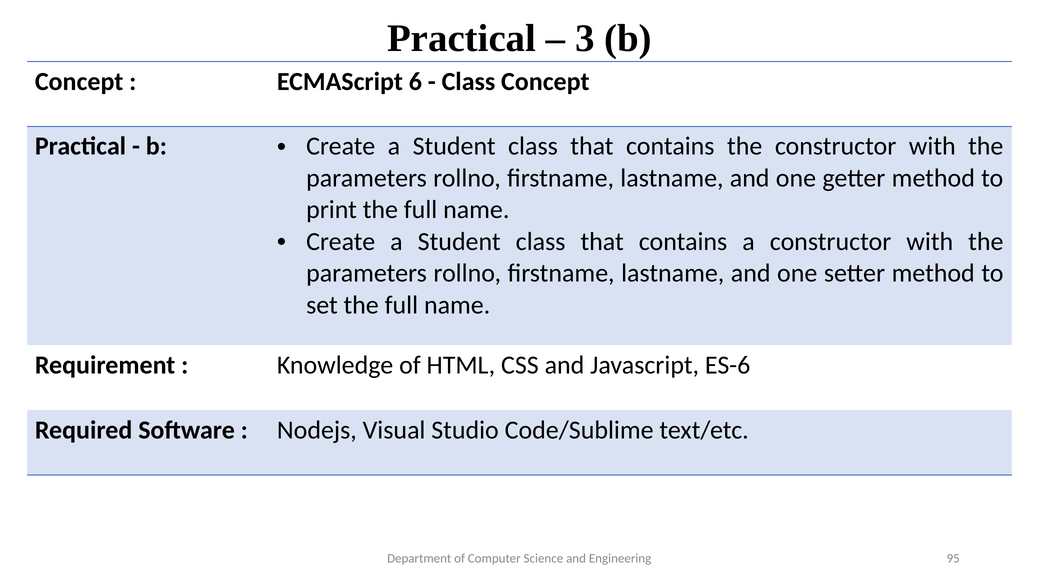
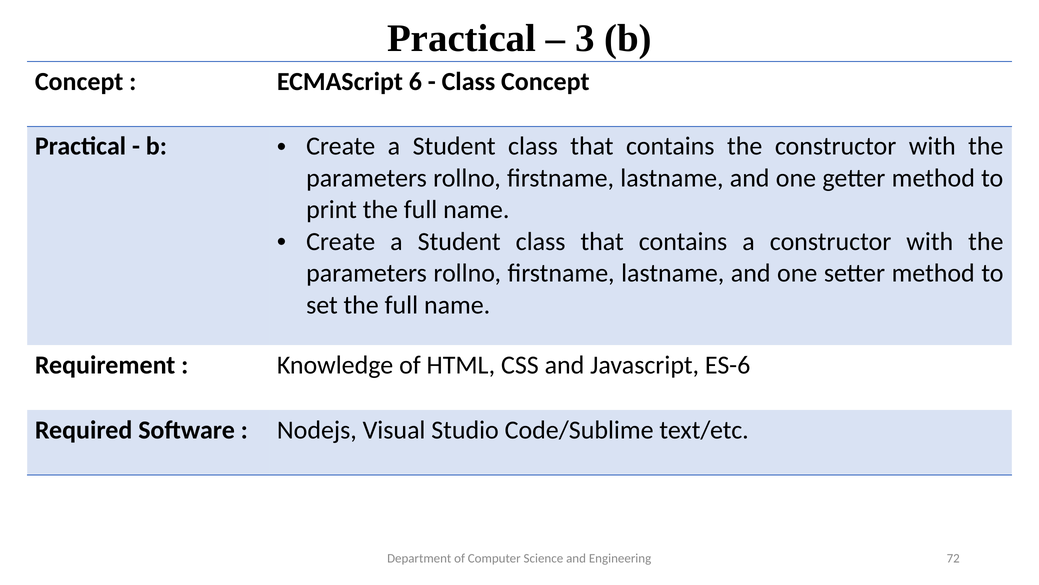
95: 95 -> 72 (953, 558)
